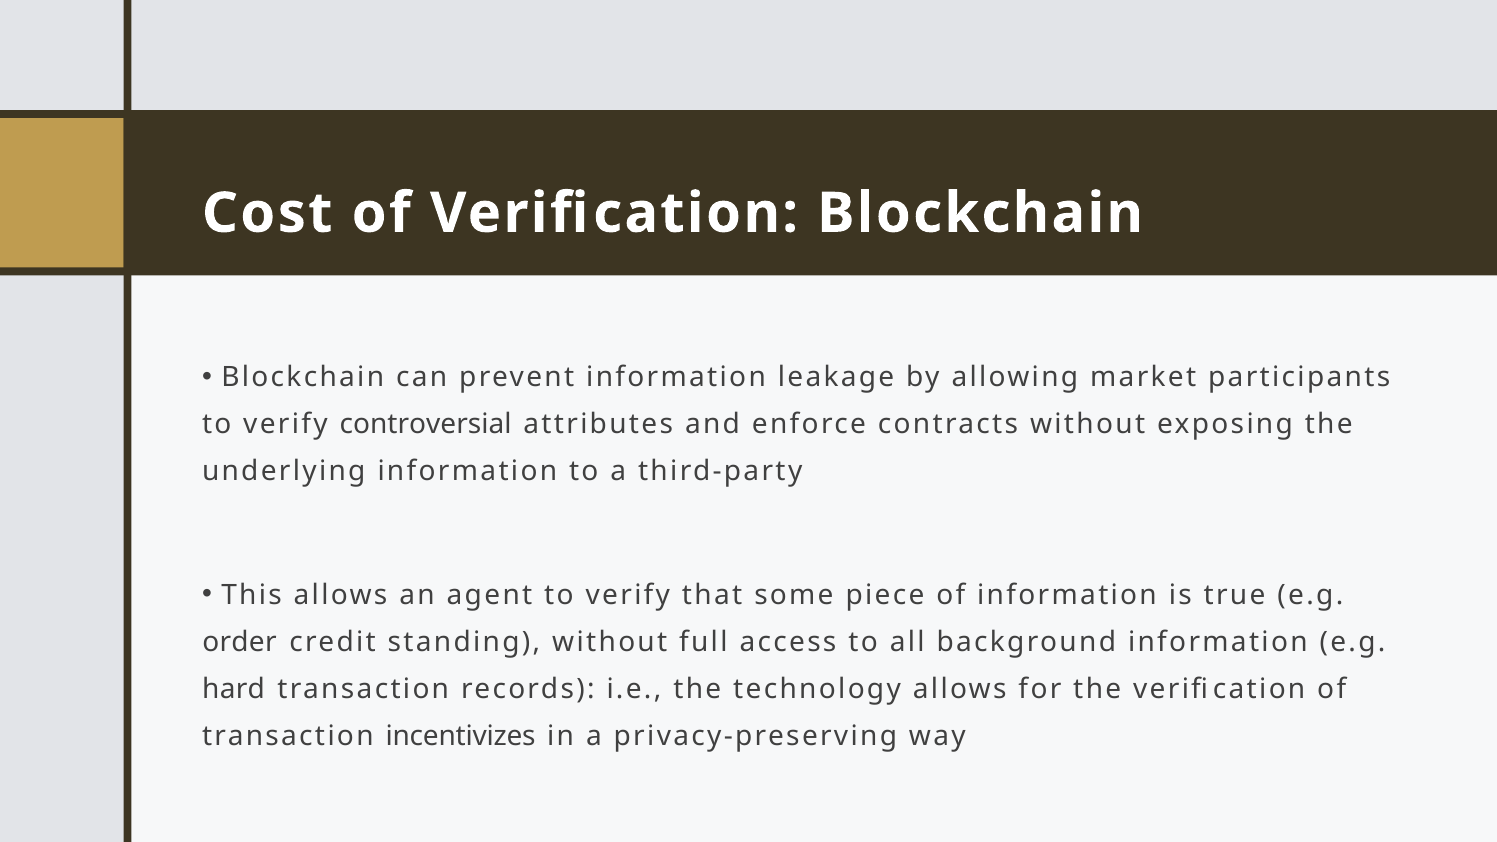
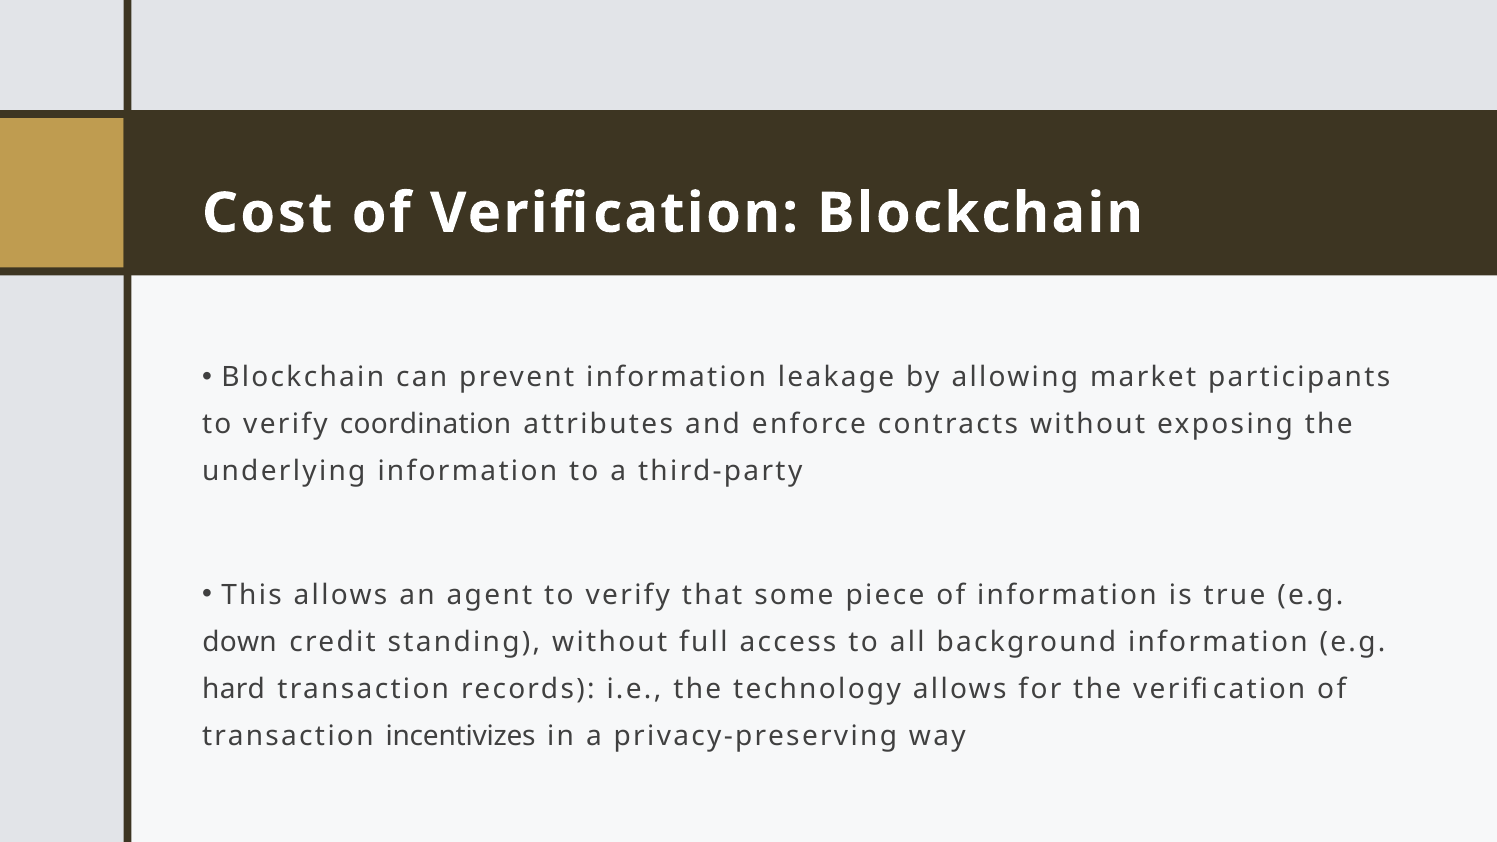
controversial: controversial -> coordination (425, 425)
order: order -> down (240, 642)
